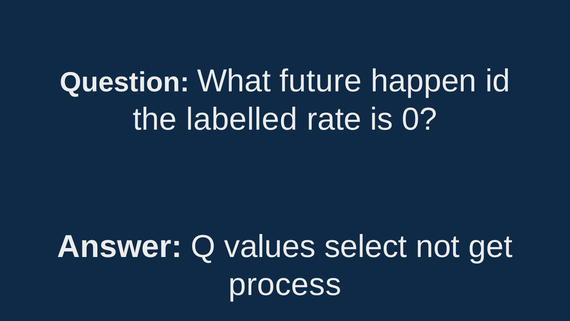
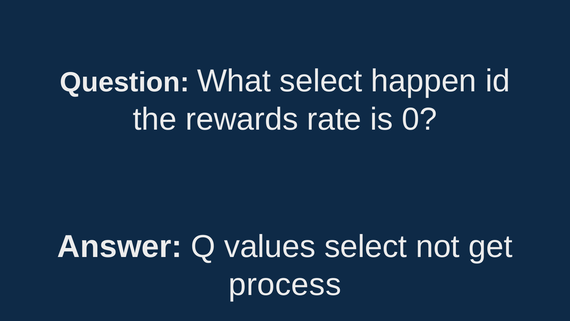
What future: future -> select (321, 81)
labelled: labelled -> rewards (242, 119)
